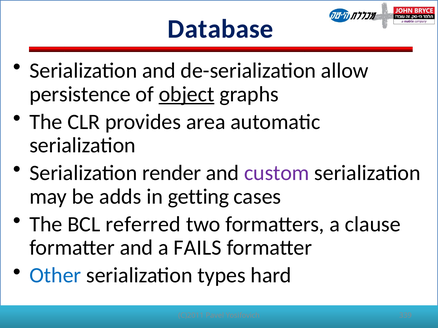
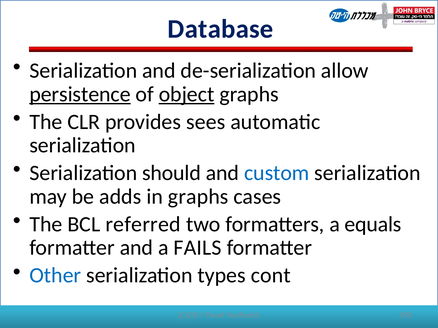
persistence underline: none -> present (80, 94)
area: area -> sees (206, 122)
render: render -> should (172, 173)
custom colour: purple -> blue (277, 173)
in getting: getting -> graphs (198, 197)
clause: clause -> equals (373, 224)
hard: hard -> cont (271, 276)
